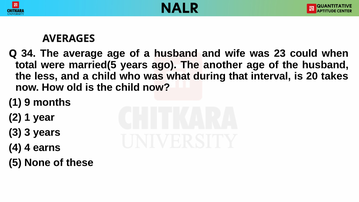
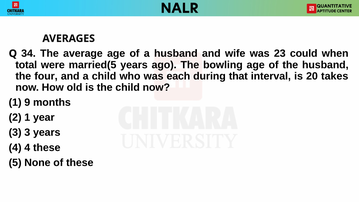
another: another -> bowling (223, 65)
less: less -> four (46, 76)
what: what -> each (178, 76)
4 earns: earns -> these (47, 148)
